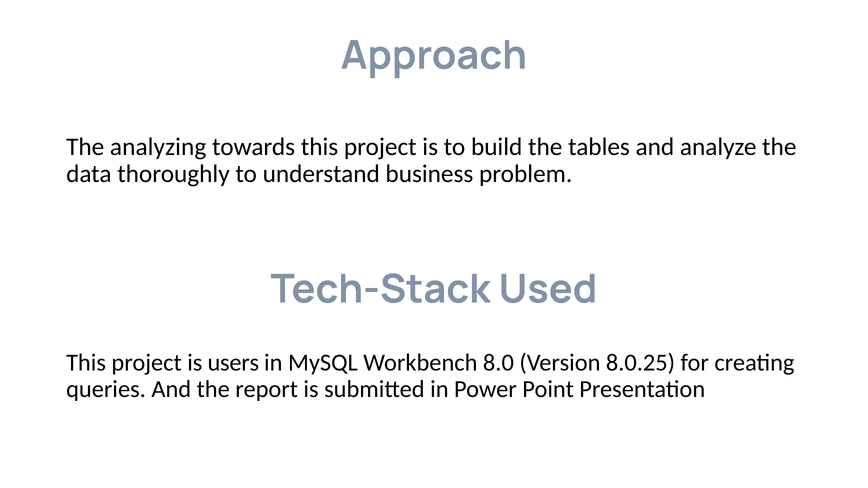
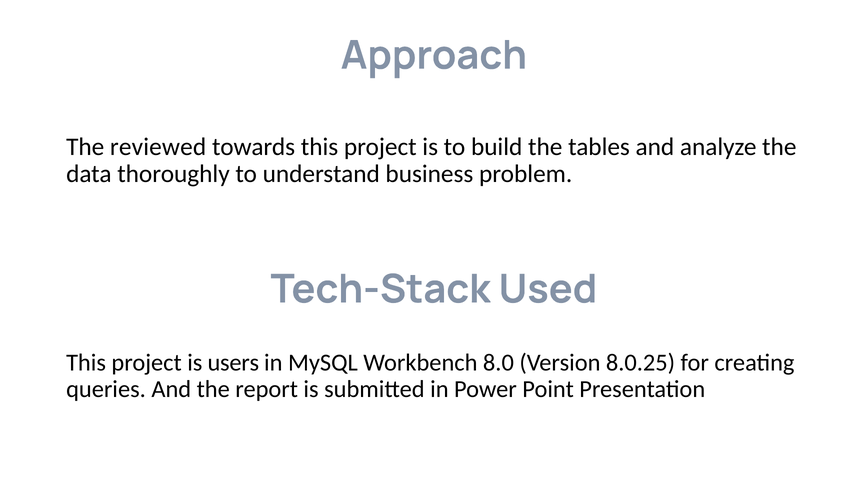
analyzing: analyzing -> reviewed (158, 147)
